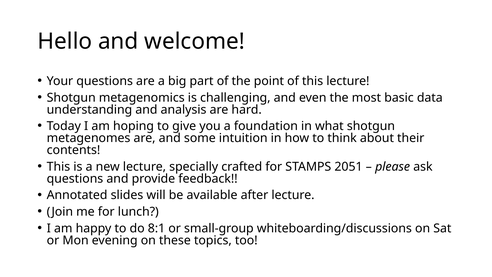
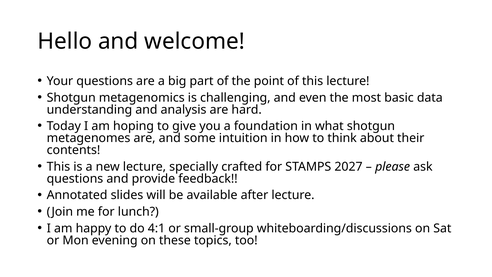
2051: 2051 -> 2027 (349, 167)
8:1: 8:1 -> 4:1 (157, 228)
